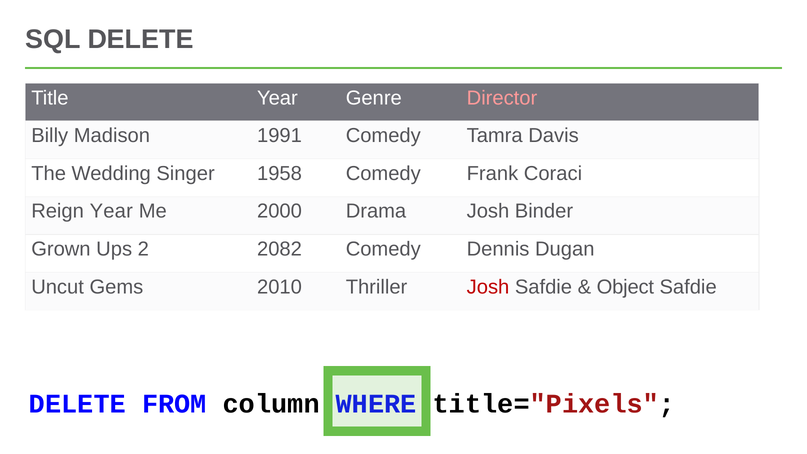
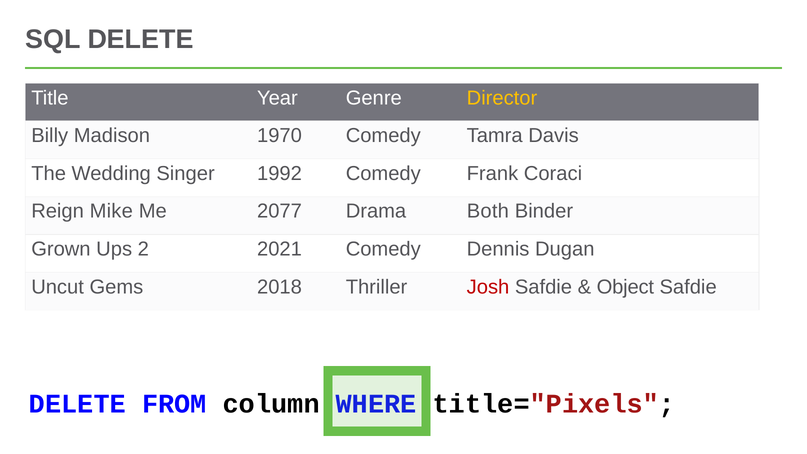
Director colour: pink -> yellow (502, 98)
1991: 1991 -> 1970 (279, 136)
1958: 1958 -> 1992 (279, 173)
Reign Year: Year -> Mike (111, 211)
2000: 2000 -> 2077 (279, 211)
Drama Josh: Josh -> Both (488, 211)
2082: 2082 -> 2021 (279, 249)
2010: 2010 -> 2018 (279, 287)
